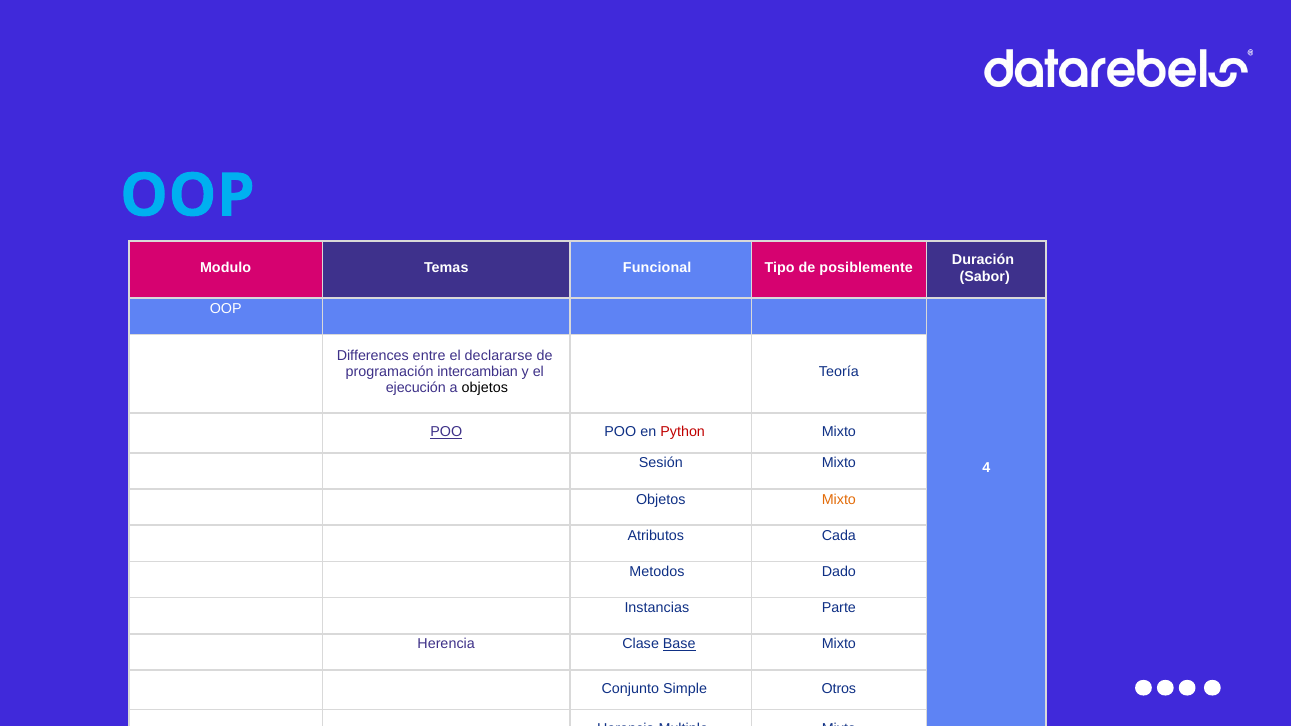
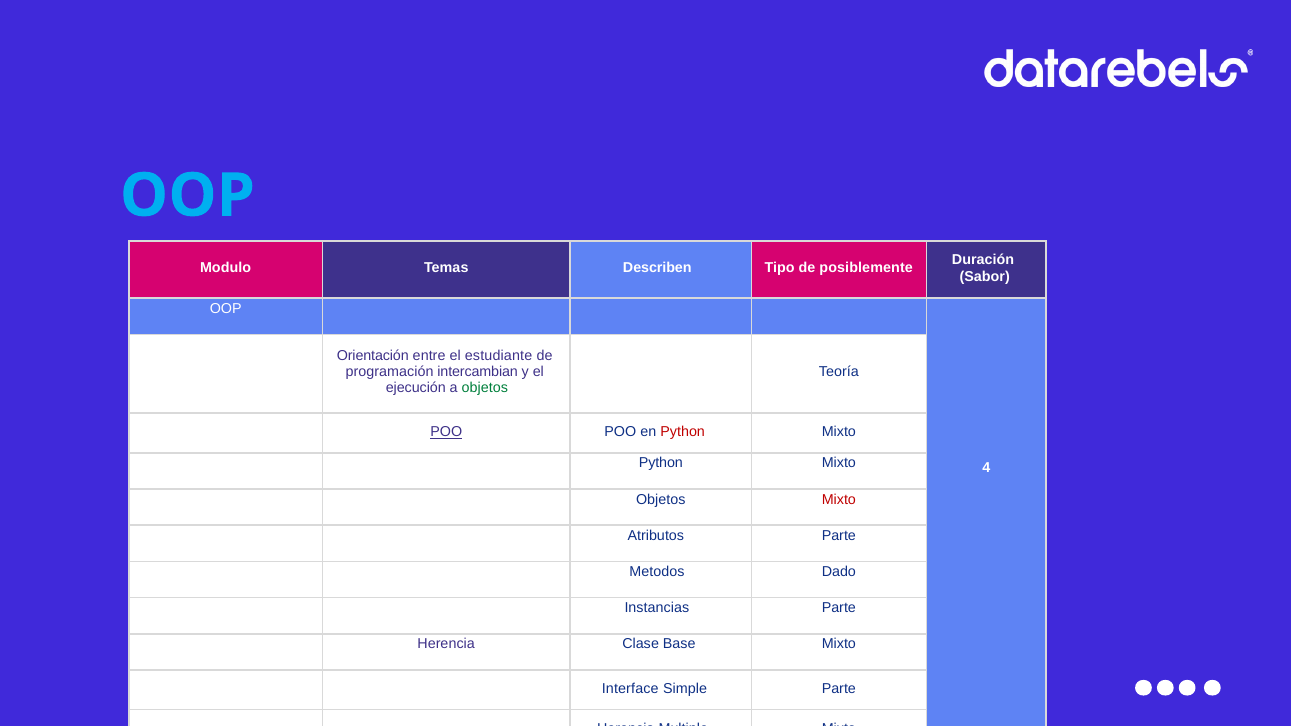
Funcional: Funcional -> Describen (657, 268)
Differences: Differences -> Orientación (373, 356)
declararse: declararse -> estudiante (499, 356)
objetos colour: black -> green (485, 388)
Sesión: Sesión -> Python (661, 463)
Mixto colour: orange -> red (839, 499)
Atributos Cada: Cada -> Parte (839, 536)
Base underline: present -> none (679, 644)
Conjunto: Conjunto -> Interface (630, 689)
Simple Otros: Otros -> Parte (839, 689)
